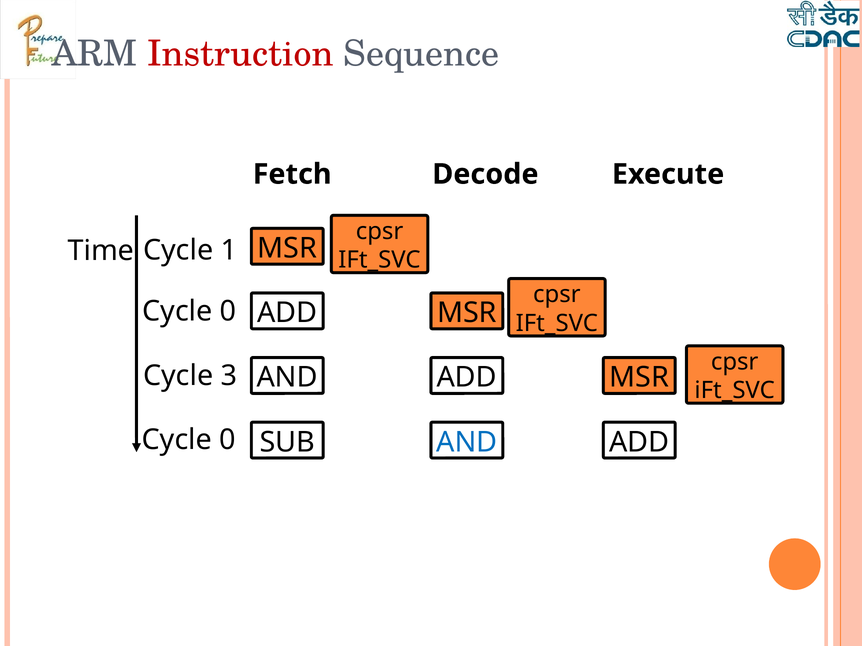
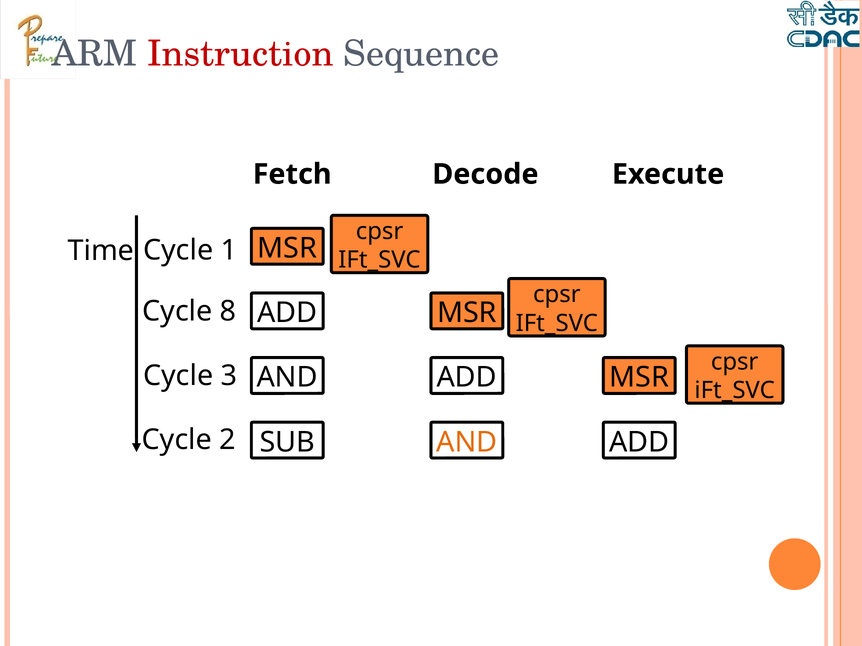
0: 0 -> 8 (228, 311)
0: 0 -> 2 (228, 440)
AND colour: blue -> orange (467, 442)
